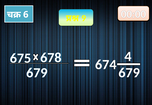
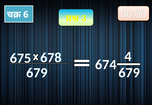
9: 9 -> 3 (84, 18)
